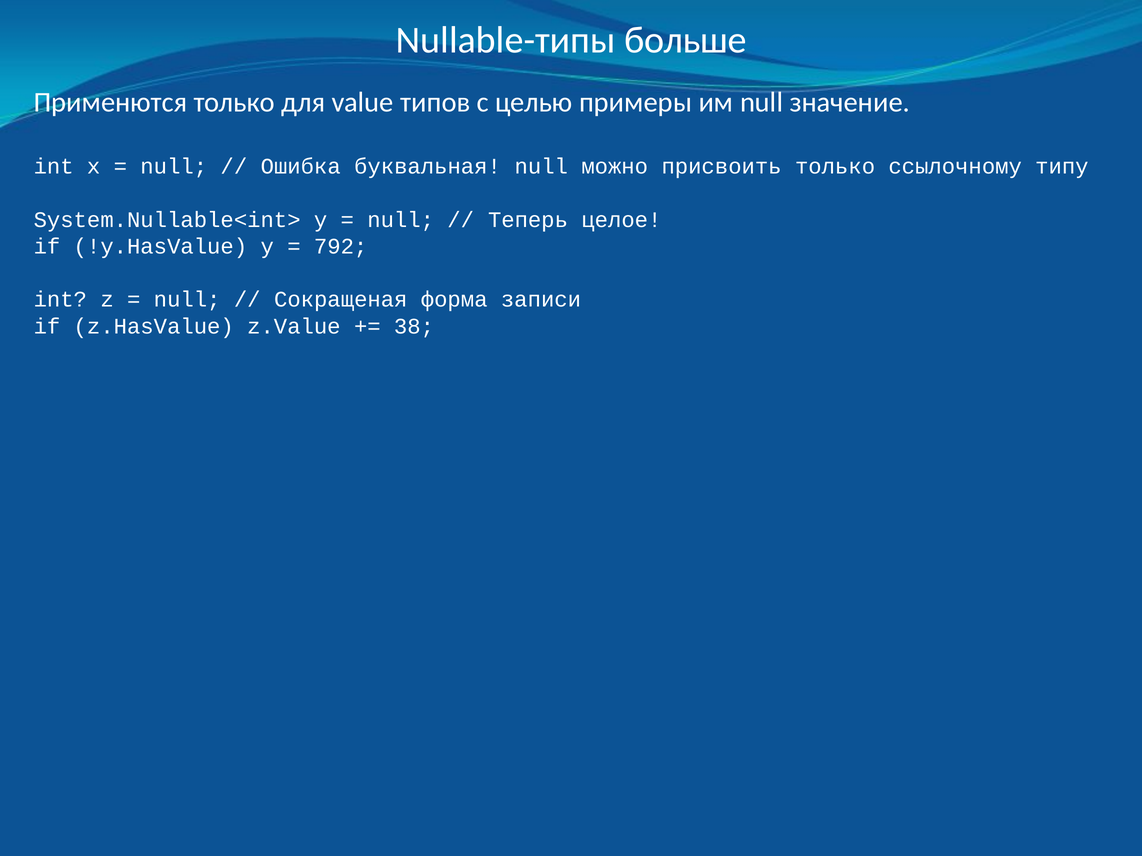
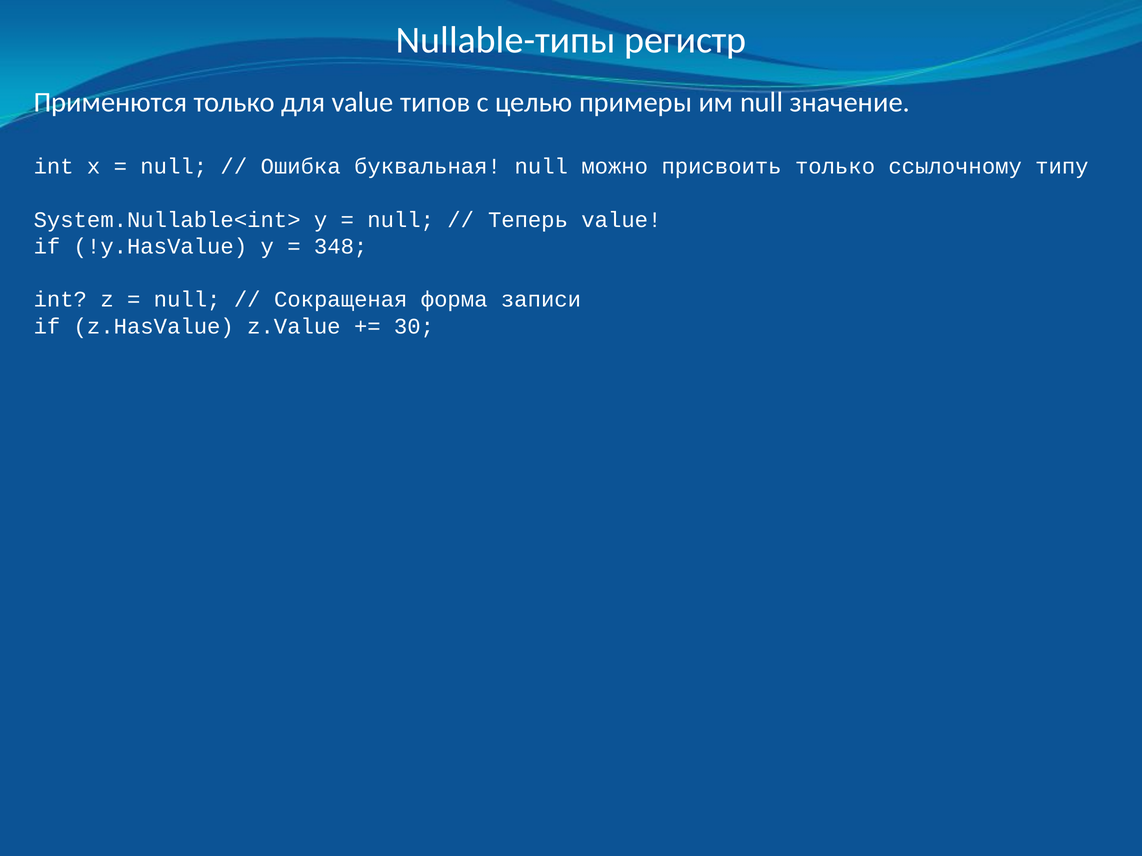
больше: больше -> регистр (685, 40)
Теперь целое: целое -> value (621, 220)
792: 792 -> 348 (341, 247)
38: 38 -> 30 (414, 327)
